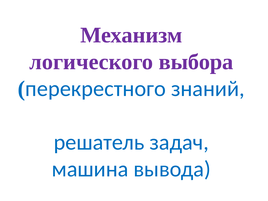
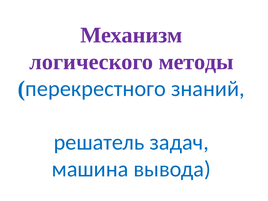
выбора: выбора -> методы (196, 62)
